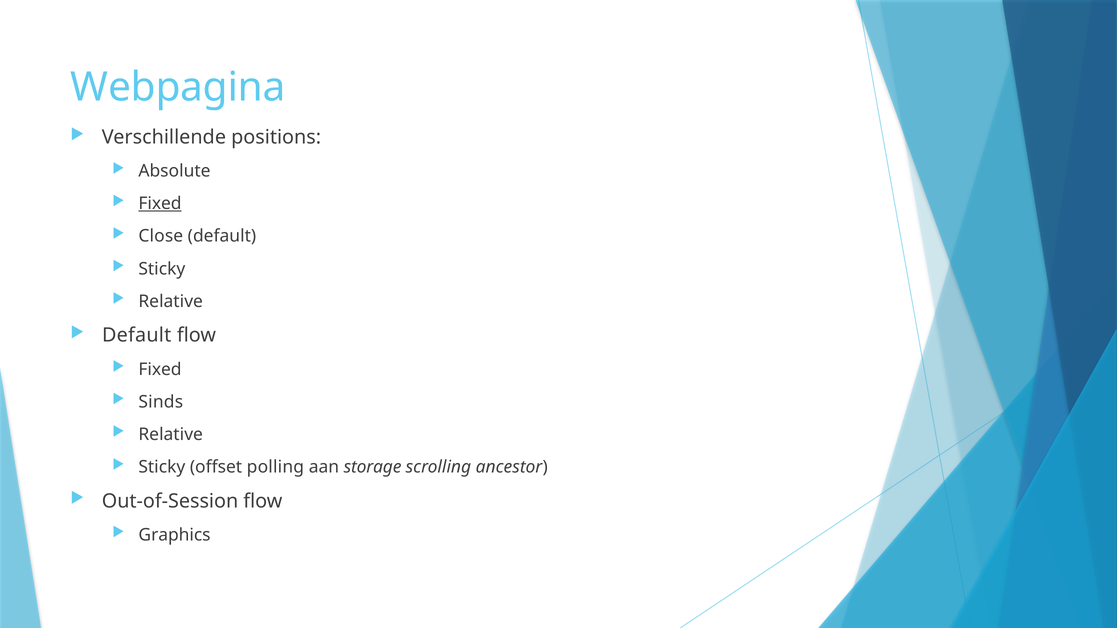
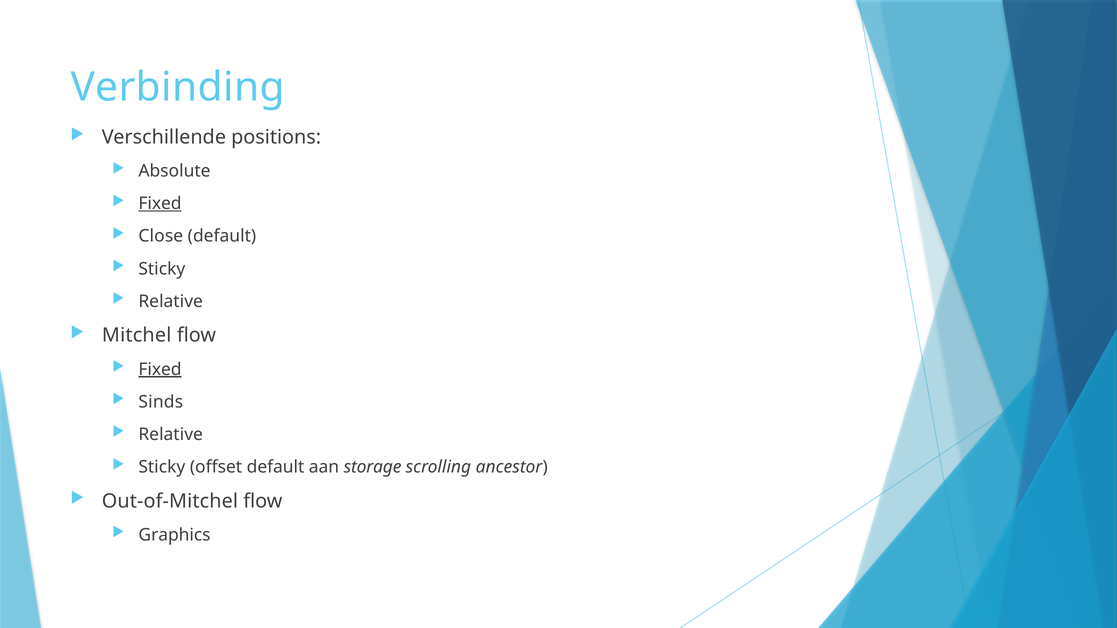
Webpagina: Webpagina -> Verbinding (178, 87)
Default: Default -> Mitchel (137, 336)
Fixed underline: none -> present (160, 369)
offset polling: polling -> default (276, 467)
Out-of-Session: Out-of-Session -> Out-of-Mitchel (170, 501)
